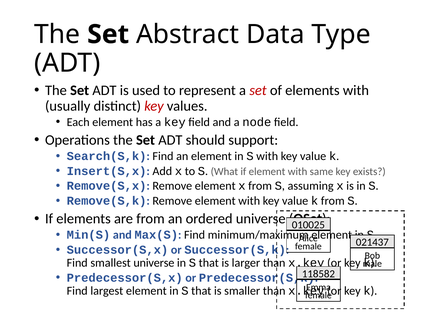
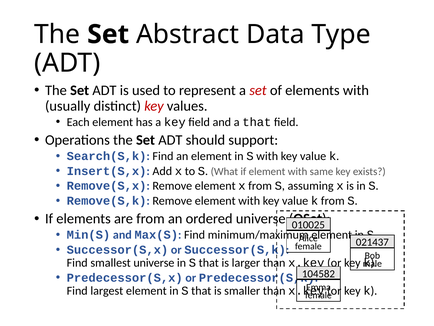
a node: node -> that (257, 122)
118582: 118582 -> 104582 (318, 273)
